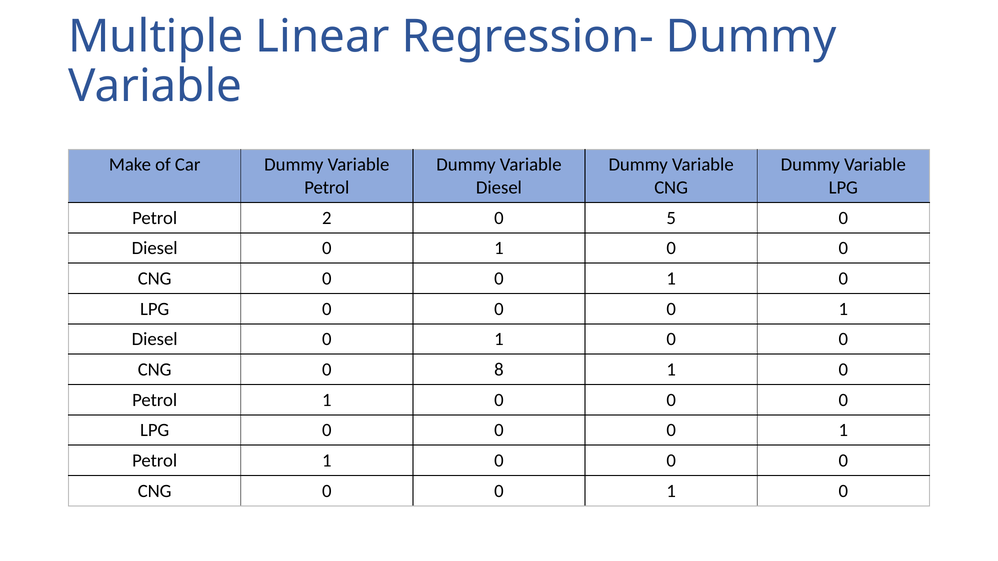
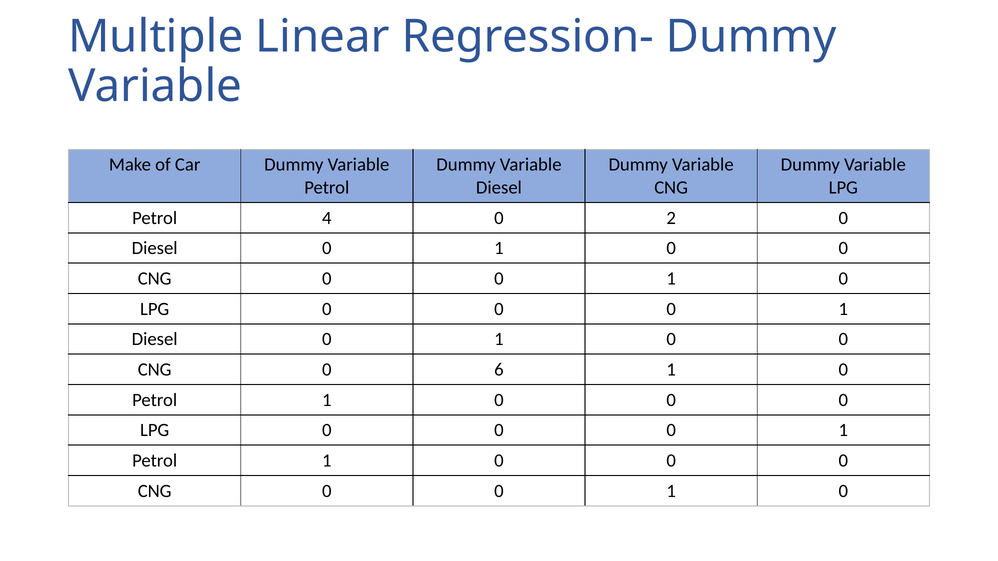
2: 2 -> 4 (327, 218)
5: 5 -> 2 (671, 218)
8: 8 -> 6 (499, 370)
